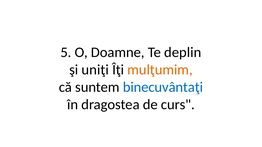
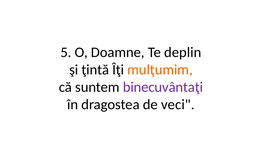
uniţi: uniţi -> ţintă (95, 70)
binecuvântaţi colour: blue -> purple (163, 87)
curs: curs -> veci (178, 105)
